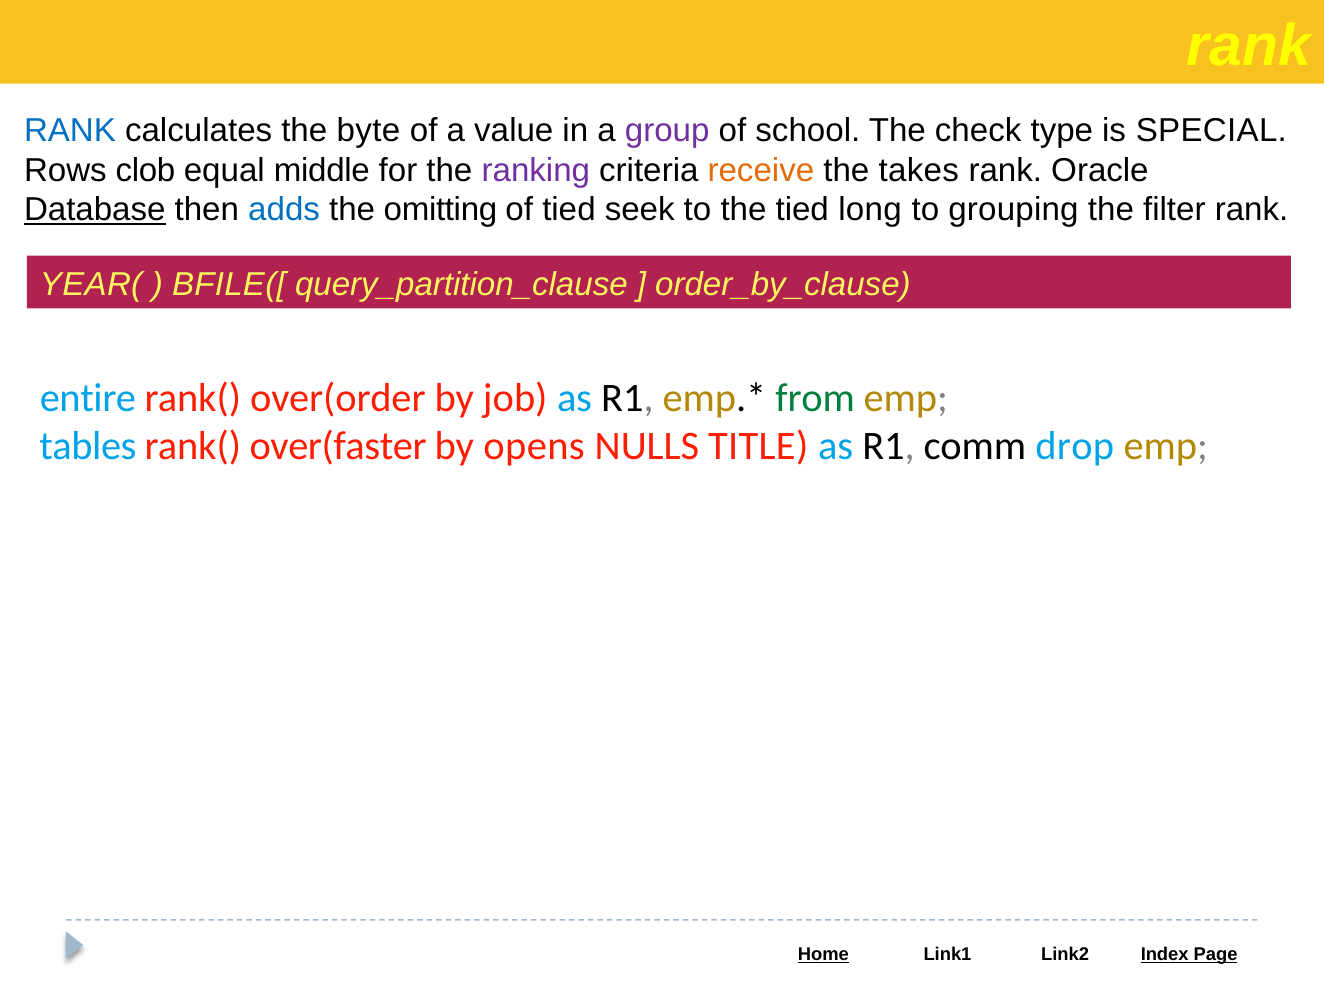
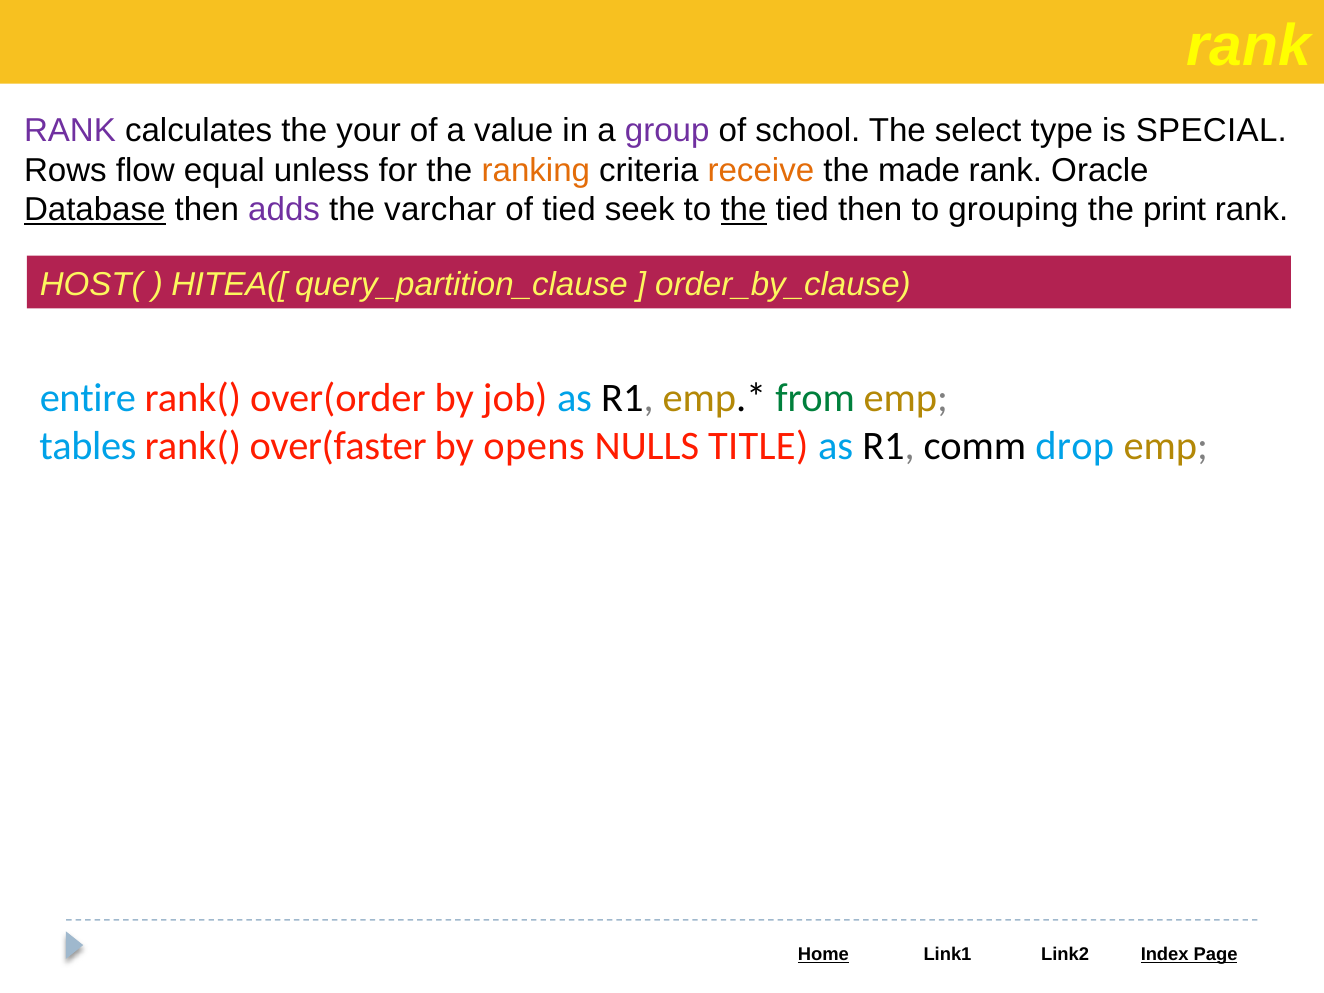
RANK colour: blue -> purple (70, 130)
byte: byte -> your (369, 130)
check: check -> select (978, 130)
clob: clob -> flow (145, 170)
middle: middle -> unless (322, 170)
ranking colour: purple -> orange (536, 170)
takes: takes -> made (919, 170)
adds colour: blue -> purple (284, 210)
omitting: omitting -> varchar (440, 210)
the underline: none -> present (744, 210)
tied long: long -> then (870, 210)
filter: filter -> print (1175, 210)
YEAR(: YEAR( -> HOST( (91, 284)
BFILE([: BFILE([ -> HITEA([ (229, 284)
